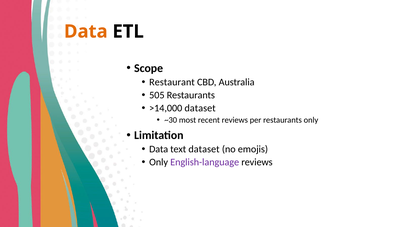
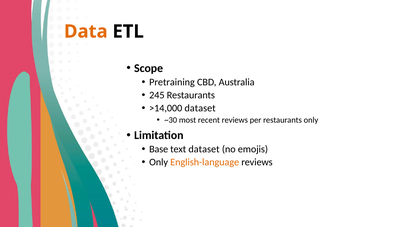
Restaurant: Restaurant -> Pretraining (172, 82)
505: 505 -> 245 (157, 95)
Data: Data -> Base (159, 149)
English-language colour: purple -> orange (205, 162)
